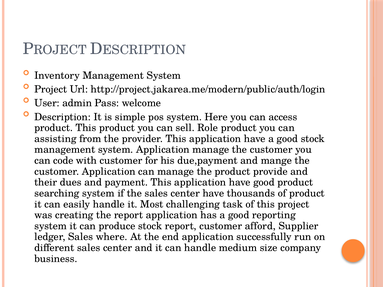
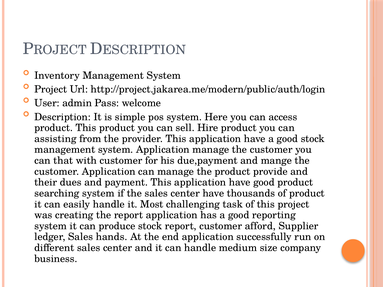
Role: Role -> Hire (208, 128)
code: code -> that (63, 161)
where: where -> hands (112, 237)
